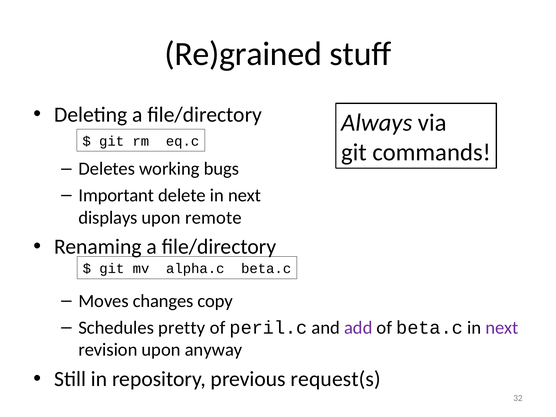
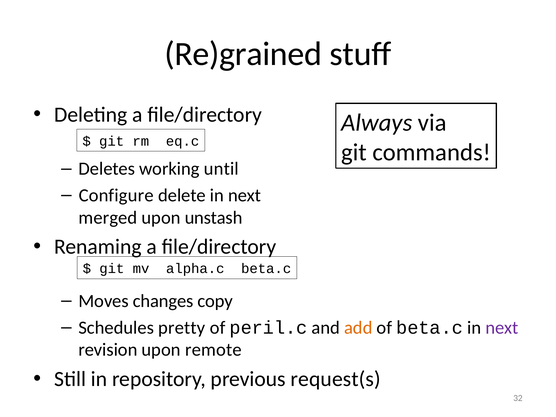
bugs: bugs -> until (221, 169)
Important: Important -> Configure (116, 195)
displays: displays -> merged (108, 218)
remote: remote -> unstash (214, 218)
add colour: purple -> orange (358, 328)
anyway: anyway -> remote (213, 350)
